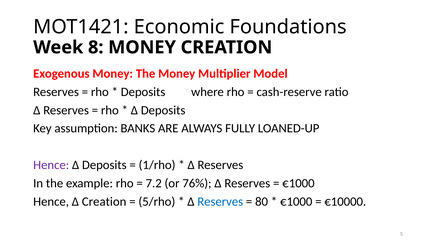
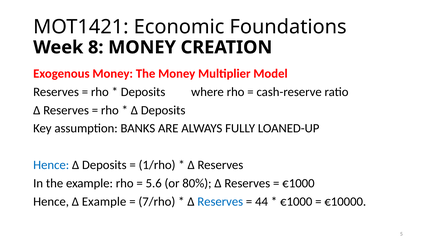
Hence colour: purple -> blue (51, 165)
7.2: 7.2 -> 5.6 (154, 183)
76%: 76% -> 80% (197, 183)
Creation: Creation -> Example (104, 202)
5/rho: 5/rho -> 7/rho (157, 202)
80: 80 -> 44 (262, 202)
